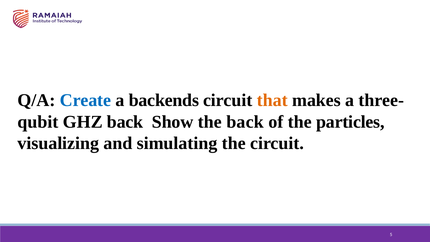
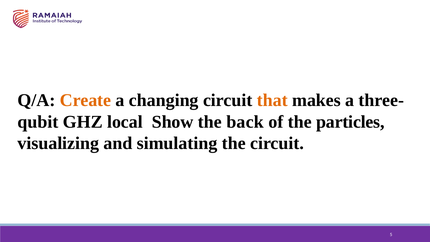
Create colour: blue -> orange (85, 100)
backends: backends -> changing (164, 100)
GHZ back: back -> local (125, 122)
